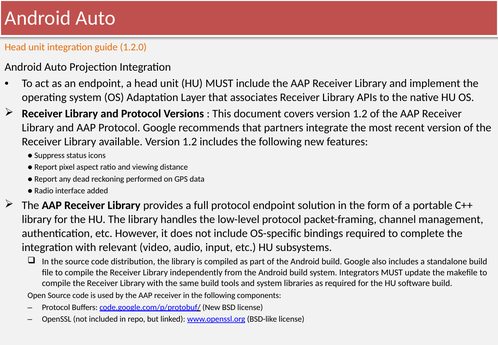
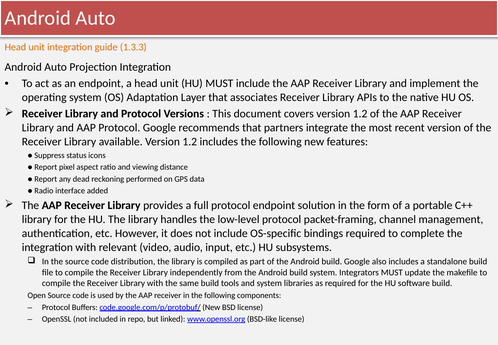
1.2.0: 1.2.0 -> 1.3.3 (133, 47)
